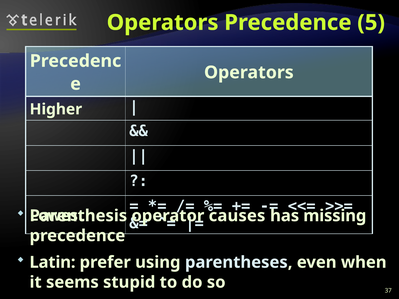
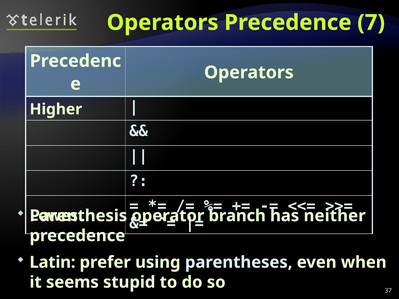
5: 5 -> 7 (371, 23)
causes: causes -> branch (237, 216)
missing: missing -> neither (335, 216)
